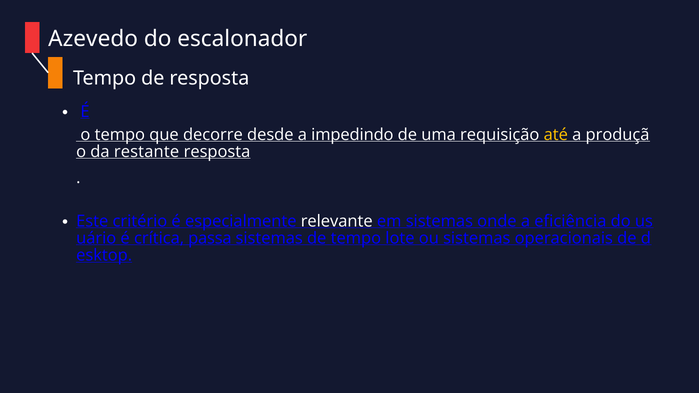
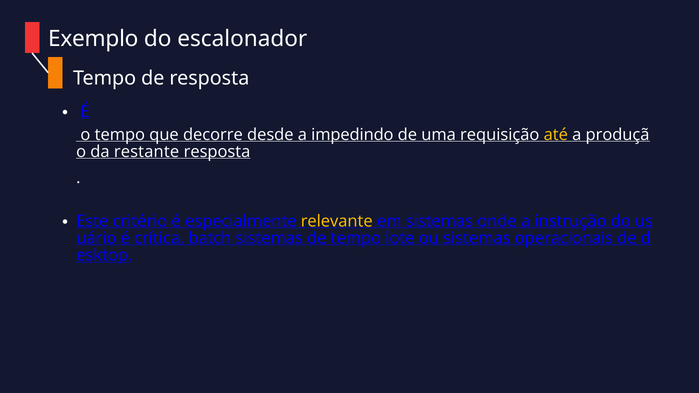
Azevedo: Azevedo -> Exemplo (93, 39)
relevante colour: white -> yellow (337, 221)
eficiência: eficiência -> instrução (570, 221)
passa: passa -> batch (210, 238)
